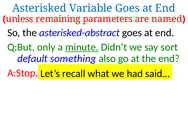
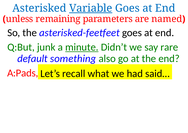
Variable underline: none -> present (91, 8)
asterisked-abstract: asterisked-abstract -> asterisked-feetfeet (79, 33)
Q:But only: only -> junk (46, 47)
sort: sort -> rare (169, 47)
A:Stop: A:Stop -> A:Pads (23, 73)
